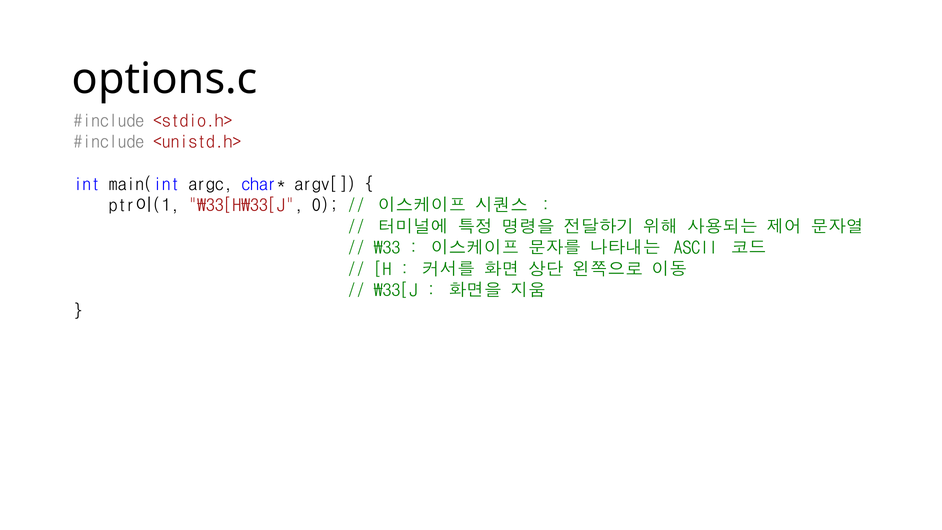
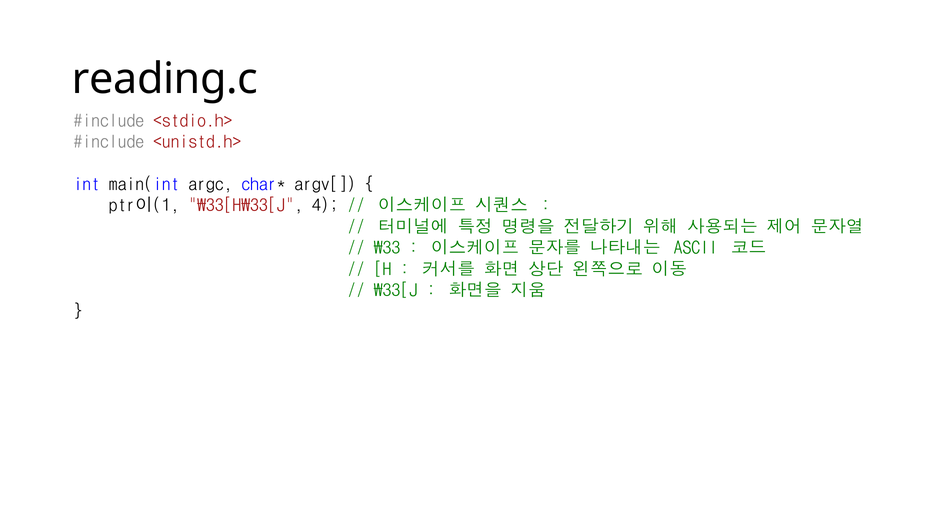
options.c: options.c -> reading.c (165, 79)
0: 0 -> 4 (325, 206)
